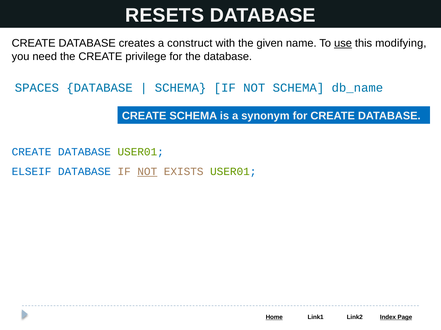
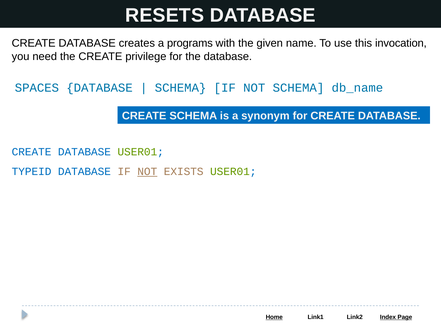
construct: construct -> programs (190, 43)
use underline: present -> none (343, 43)
modifying: modifying -> invocation (401, 43)
ELSEIF: ELSEIF -> TYPEID (32, 172)
